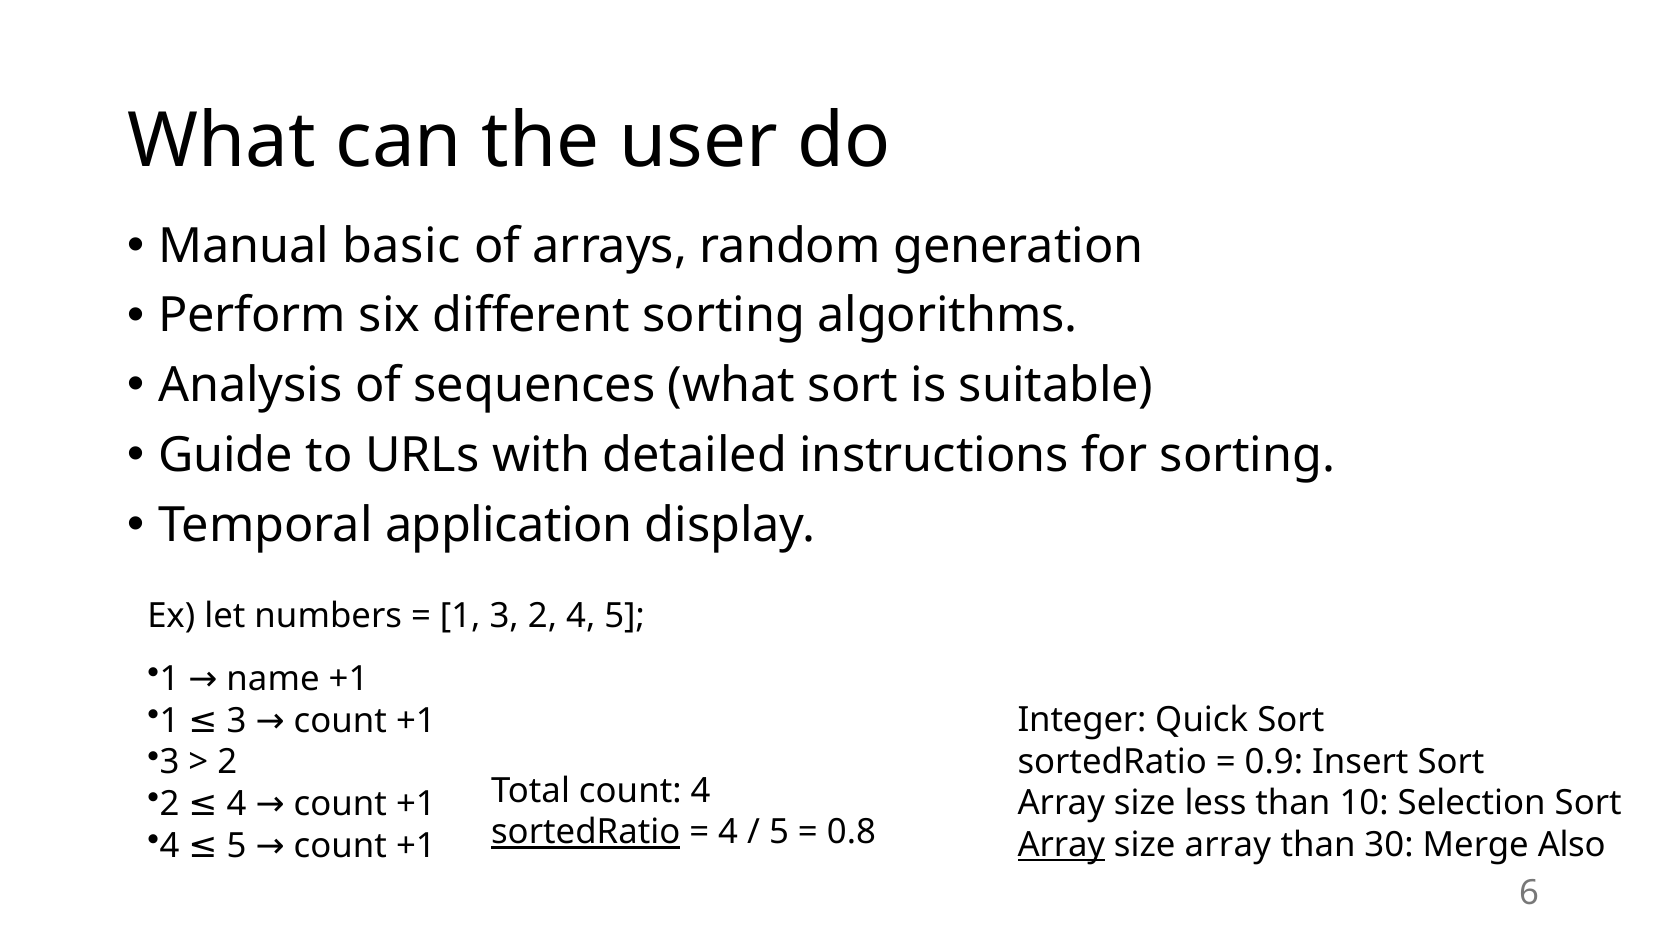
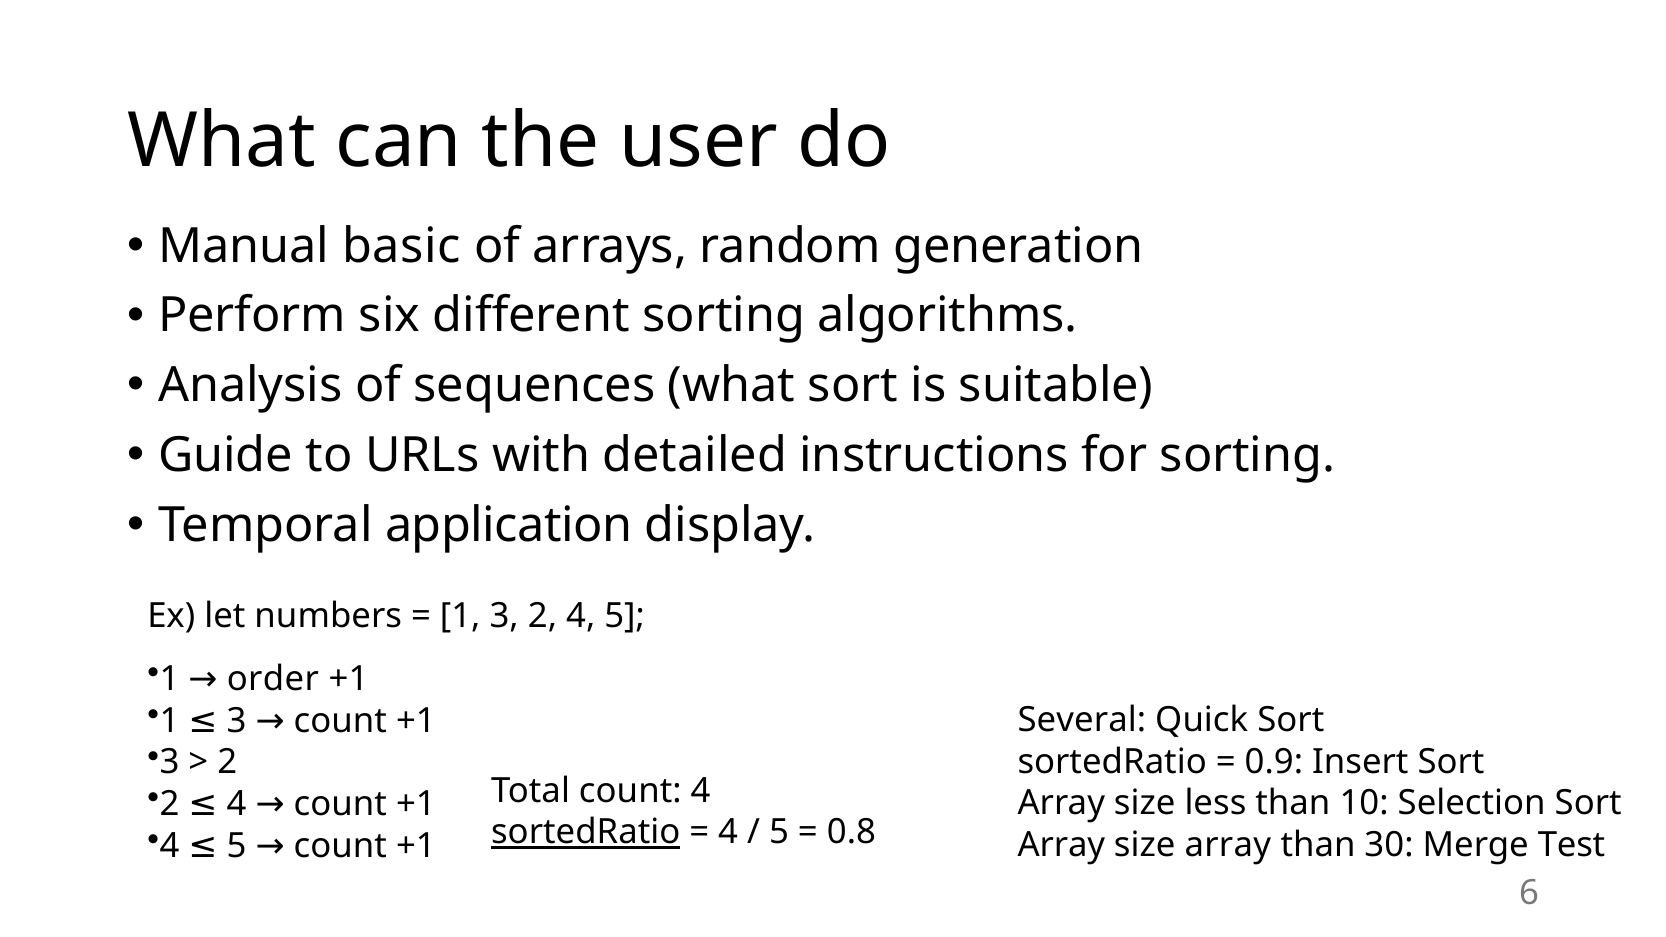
name: name -> order (273, 679)
Integer: Integer -> Several (1082, 720)
Array underline: present -> none (1061, 845)
Also: Also -> Test (1572, 845)
